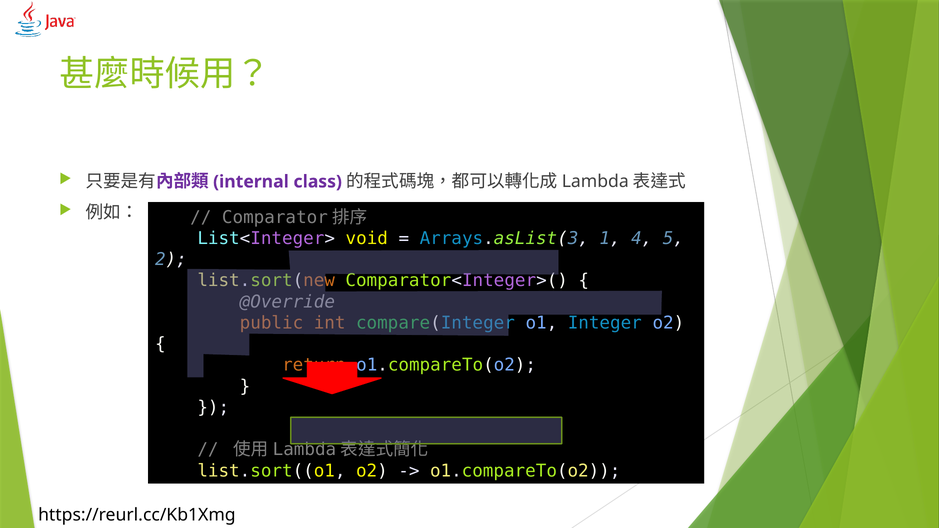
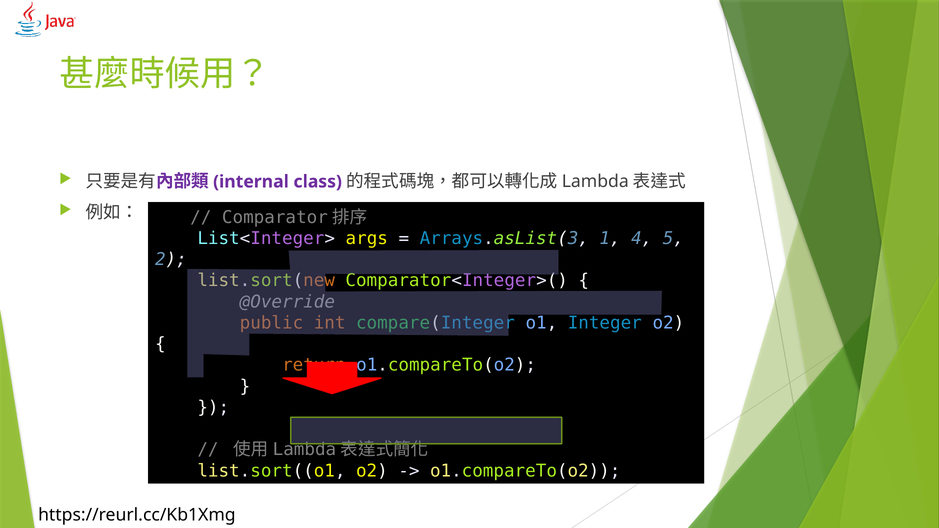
void: void -> args (367, 239)
